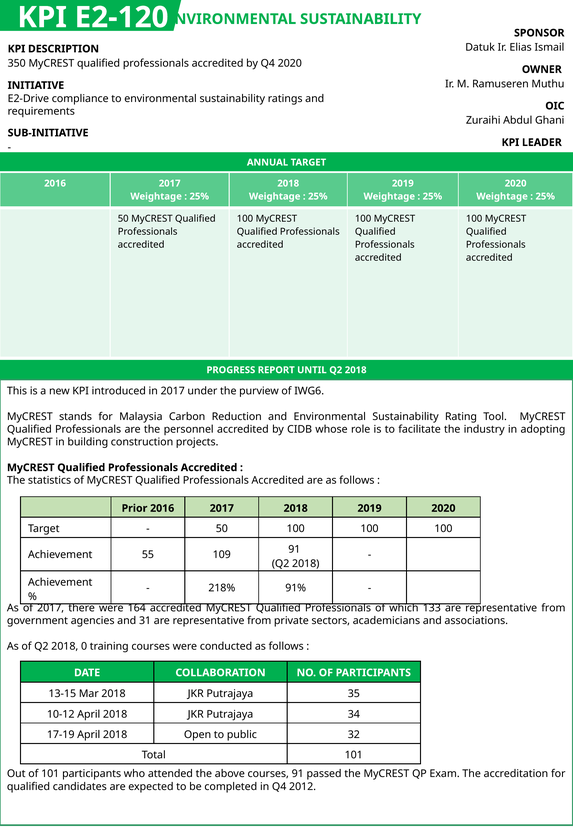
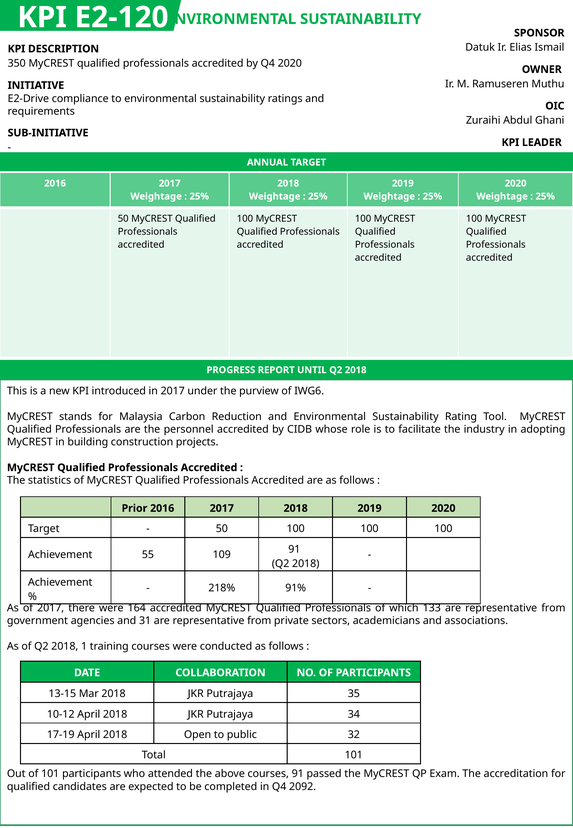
0: 0 -> 1 (84, 646)
2012: 2012 -> 2092 (303, 786)
